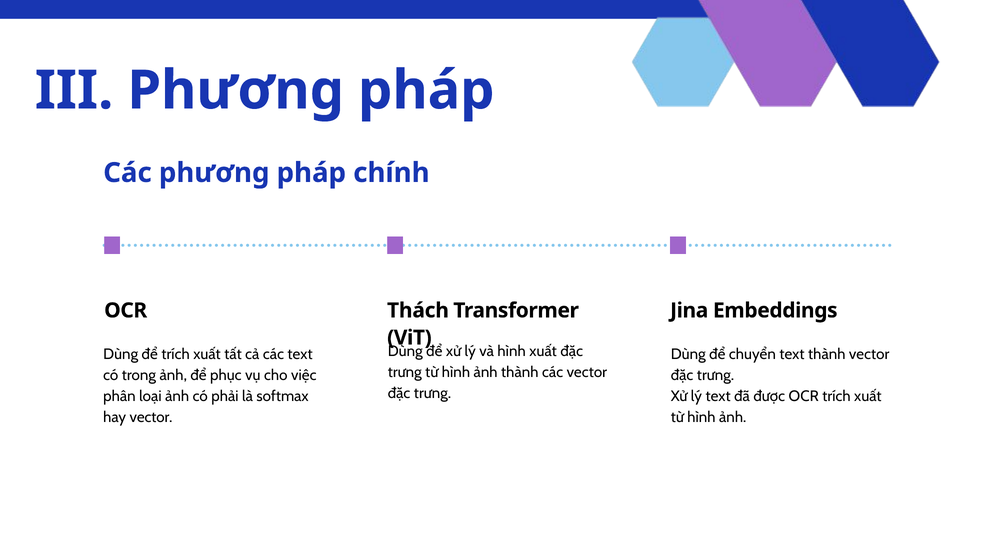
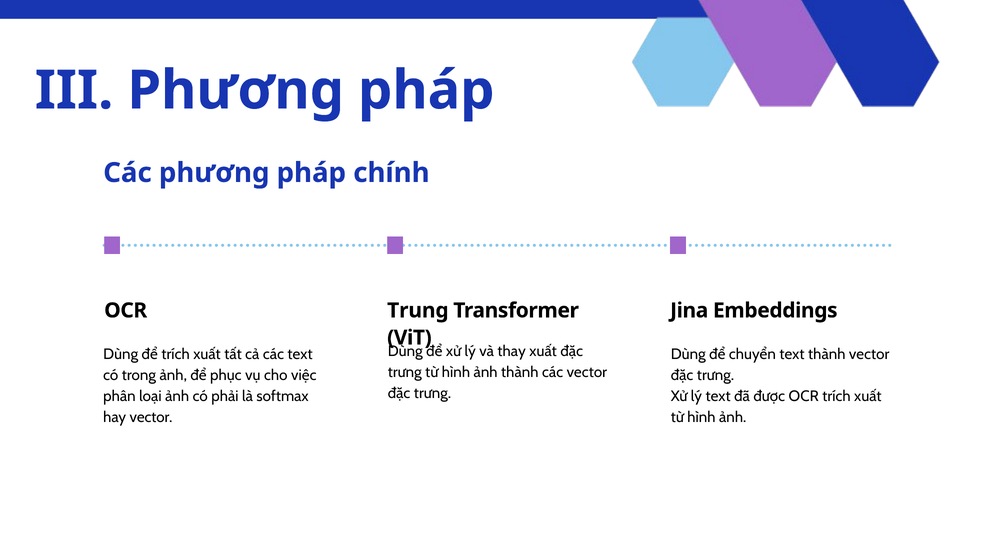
Thách: Thách -> Trung (418, 311)
và hình: hình -> thay (512, 351)
